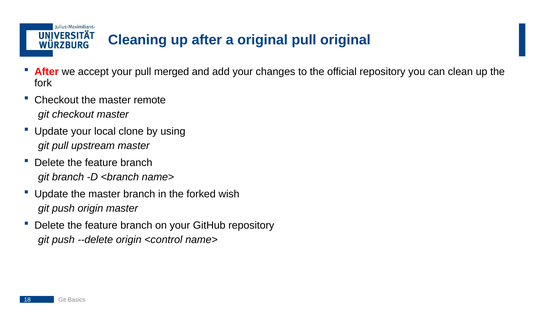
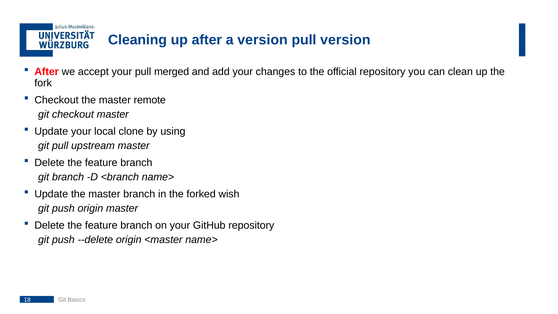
a original: original -> version (263, 40)
pull original: original -> version (345, 40)
<control: <control -> <master (163, 240)
